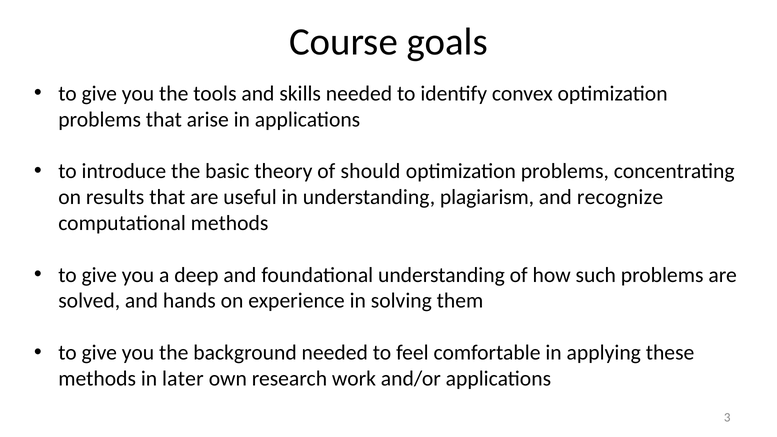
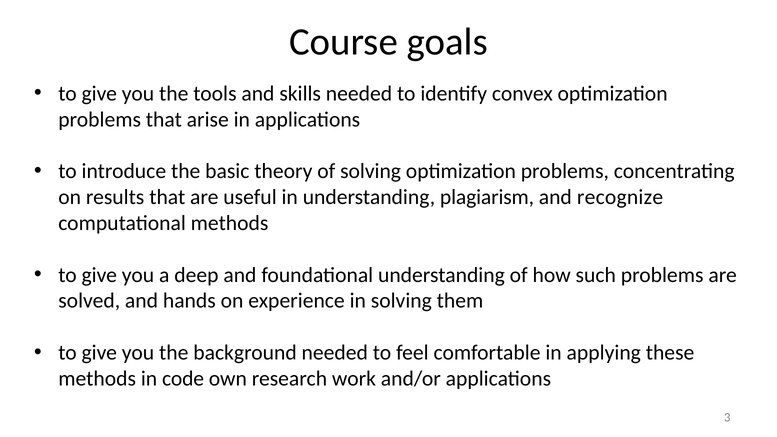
of should: should -> solving (371, 171)
later: later -> code (183, 379)
